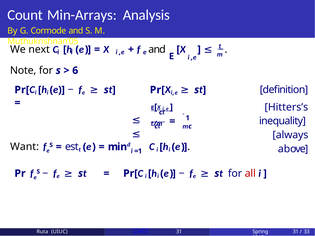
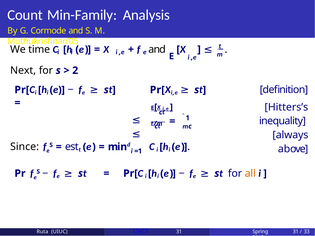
Min-Arrays: Min-Arrays -> Min-Family (82, 15)
next: next -> time (39, 49)
Note: Note -> Next (23, 71)
6: 6 -> 2 (75, 71)
Want: Want -> Since (25, 147)
all colour: red -> orange (250, 174)
